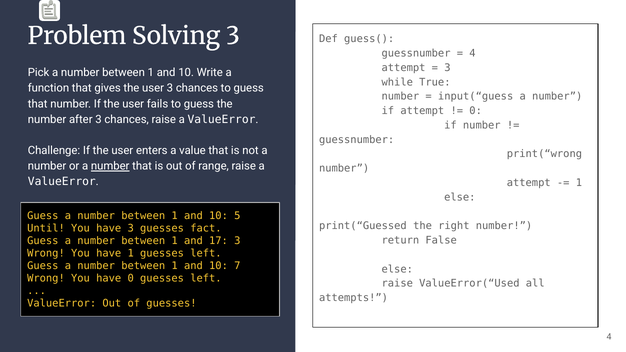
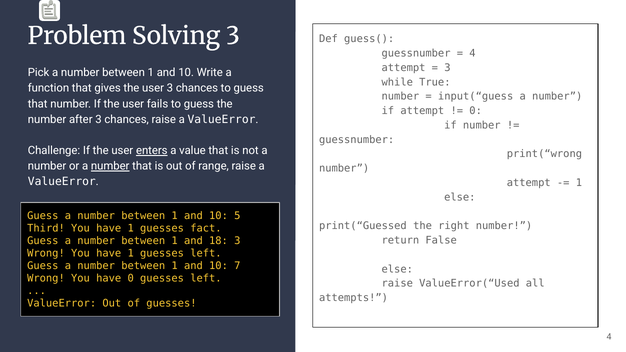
enters underline: none -> present (152, 151)
Until: Until -> Third (46, 228)
3: 3 -> 1 (131, 228)
17: 17 -> 18 (218, 241)
